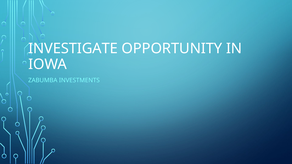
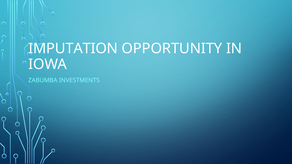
INVESTIGATE: INVESTIGATE -> IMPUTATION (73, 49)
